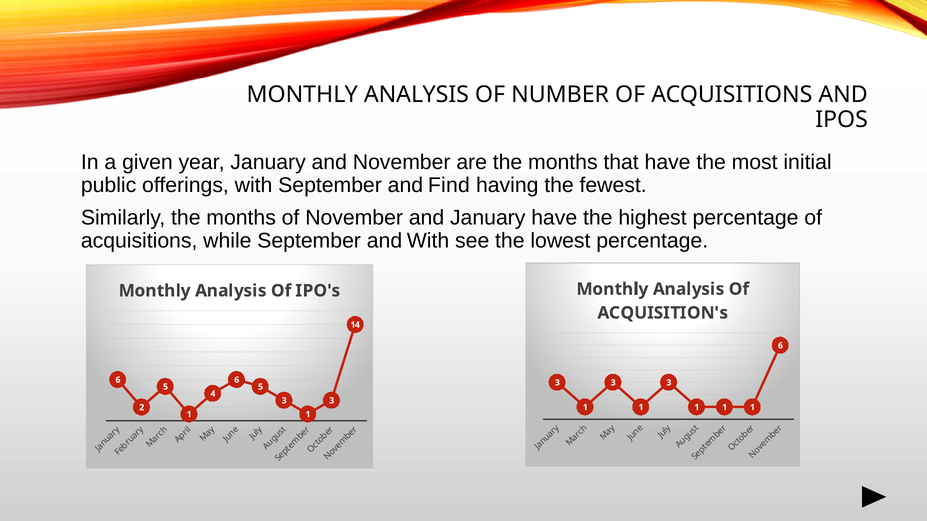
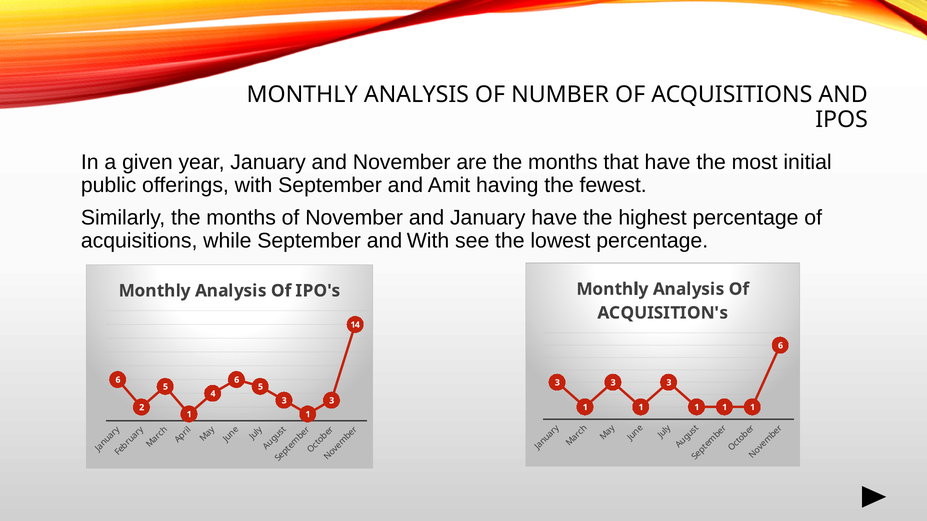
Find: Find -> Amit (449, 185)
